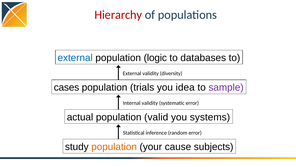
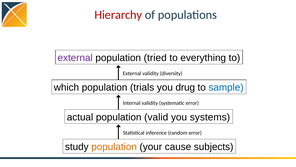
external colour: blue -> purple (75, 58)
logic: logic -> tried (155, 58)
databases: databases -> everything (203, 58)
cases: cases -> which (66, 87)
idea: idea -> drug (185, 87)
sample colour: purple -> blue (226, 87)
